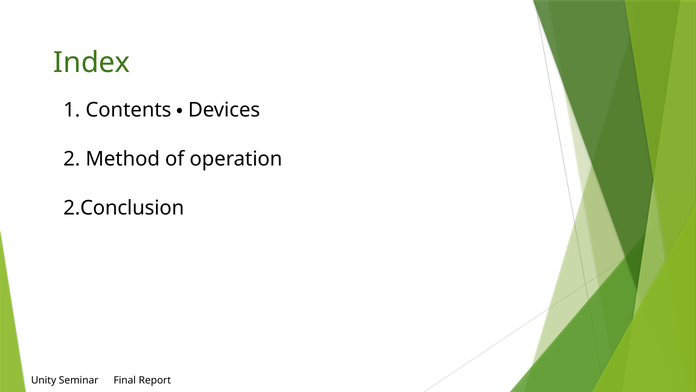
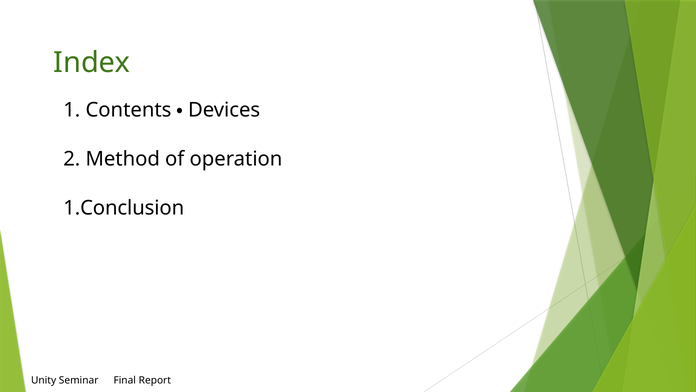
2.Conclusion: 2.Conclusion -> 1.Conclusion (124, 208)
